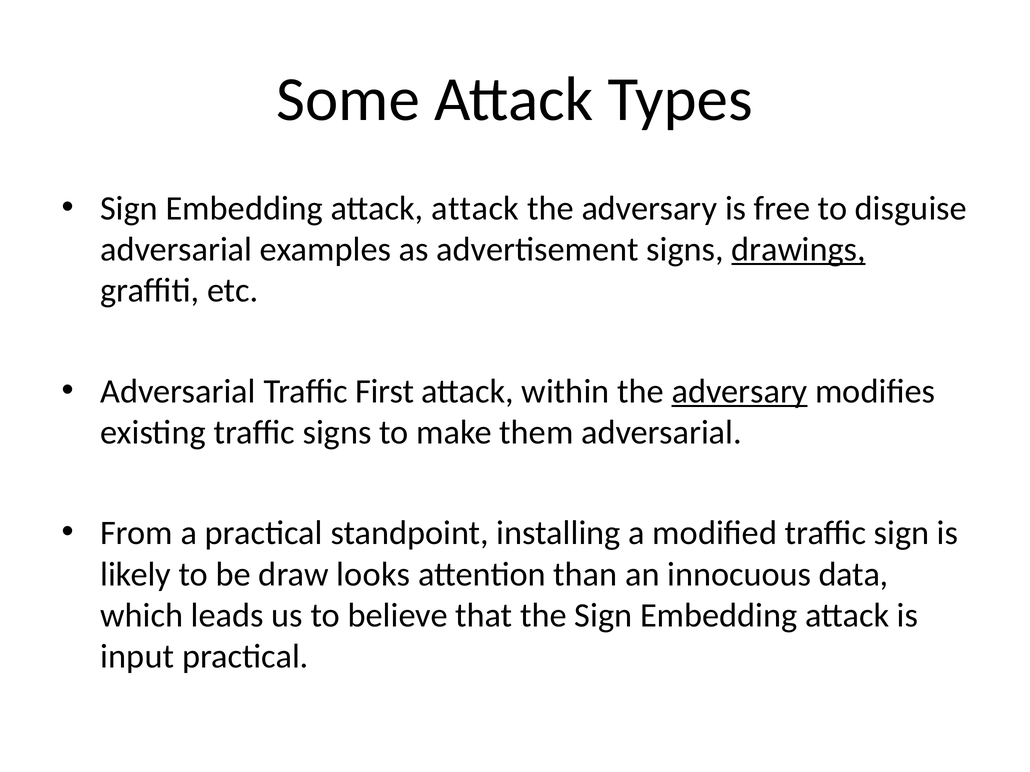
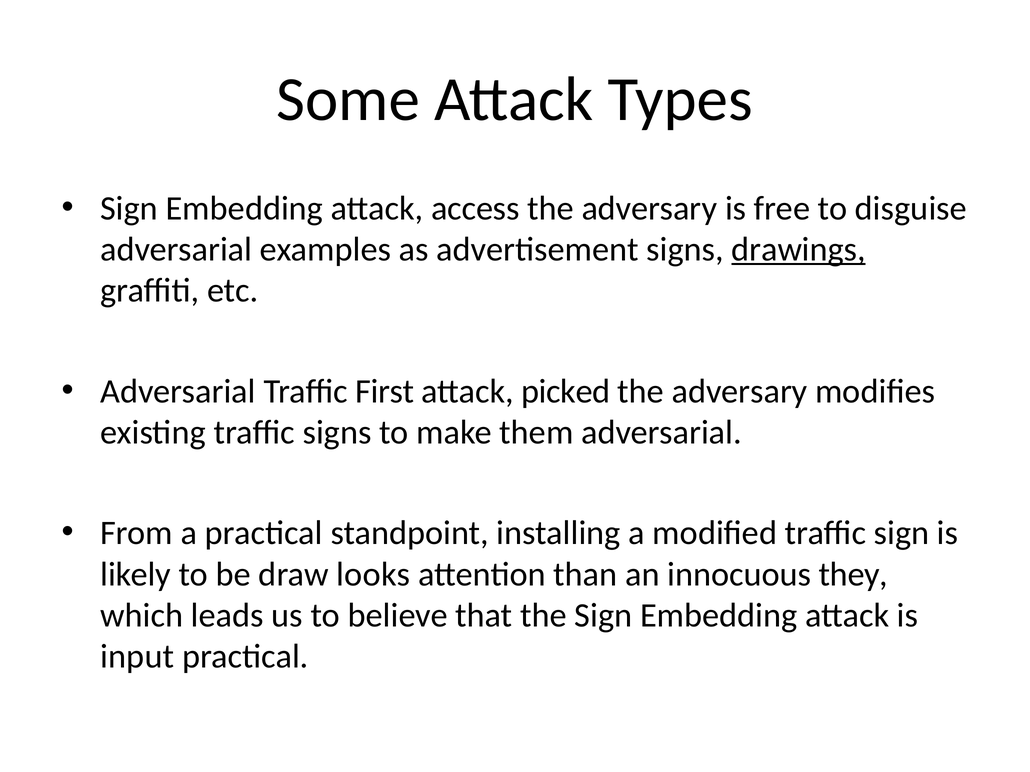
attack attack: attack -> access (475, 208)
within: within -> picked (566, 391)
adversary underline: present -> none (740, 391)
data: data -> they (853, 575)
